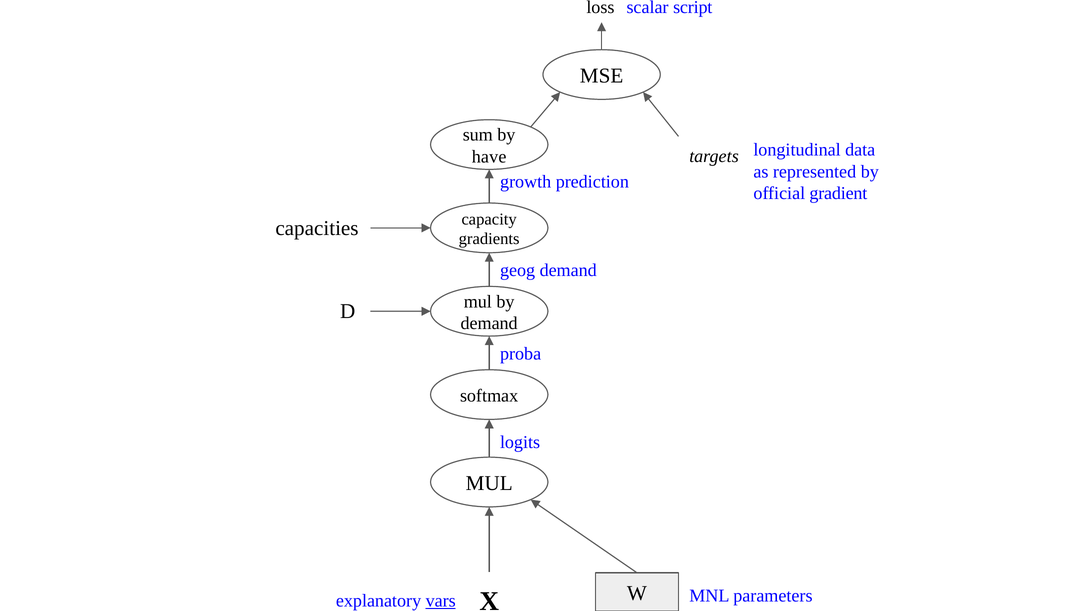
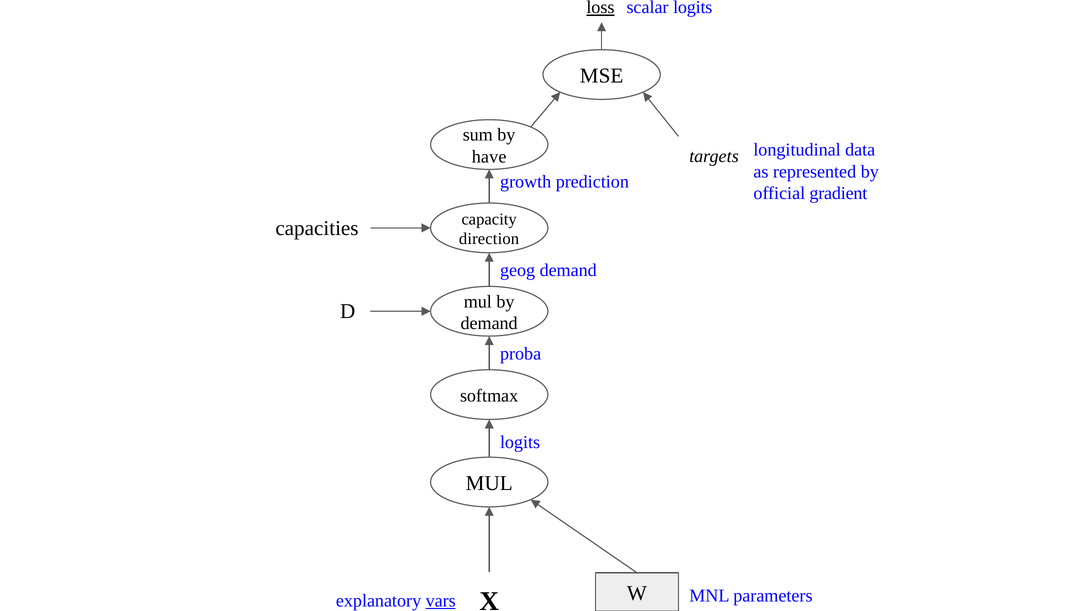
loss underline: none -> present (600, 7)
scalar script: script -> logits (693, 7)
gradients: gradients -> direction (489, 239)
